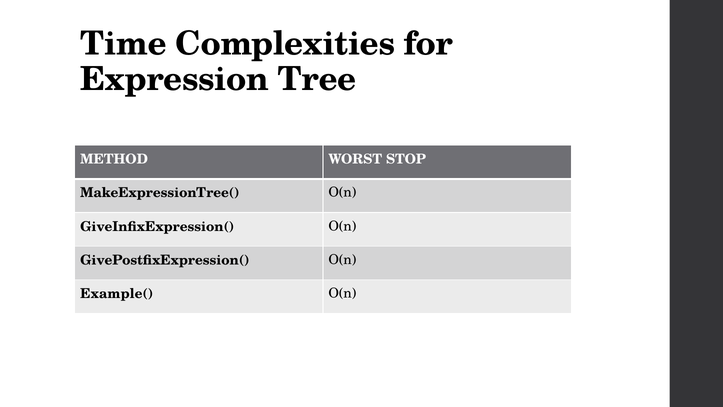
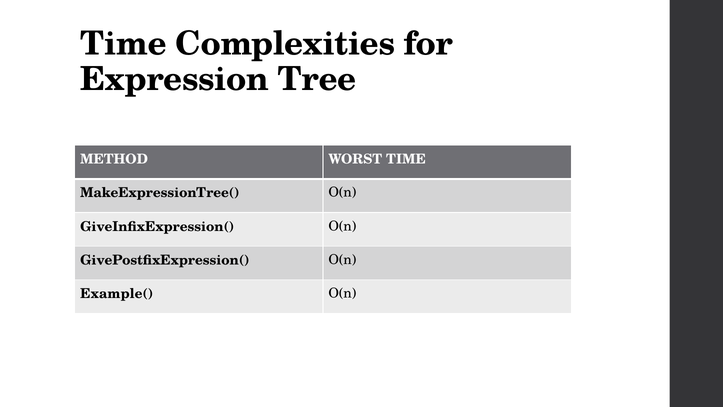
WORST STOP: STOP -> TIME (406, 159)
